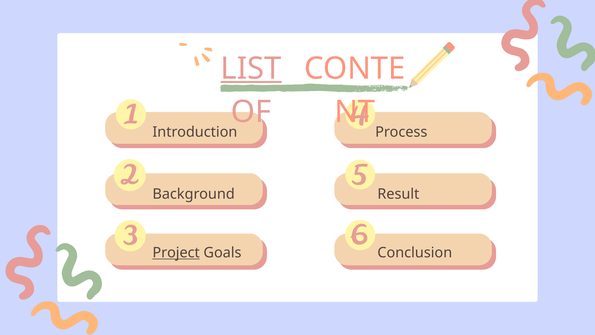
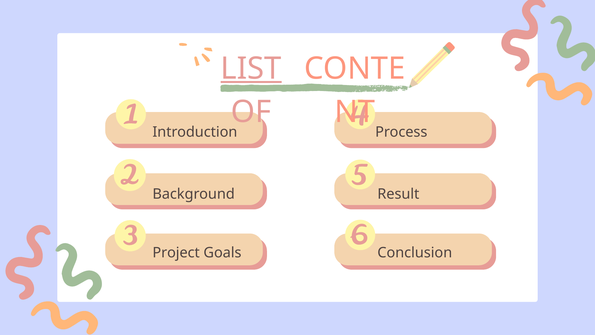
Project underline: present -> none (176, 253)
